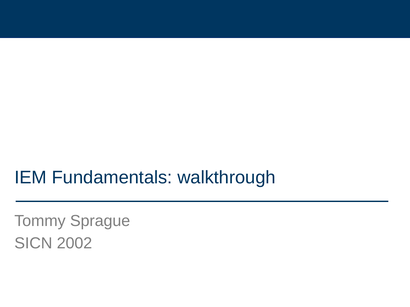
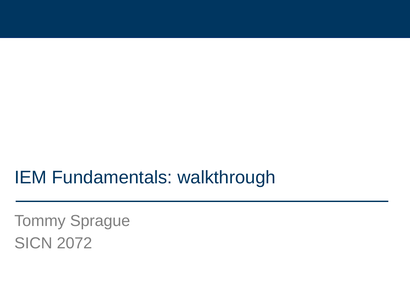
2002: 2002 -> 2072 (74, 243)
